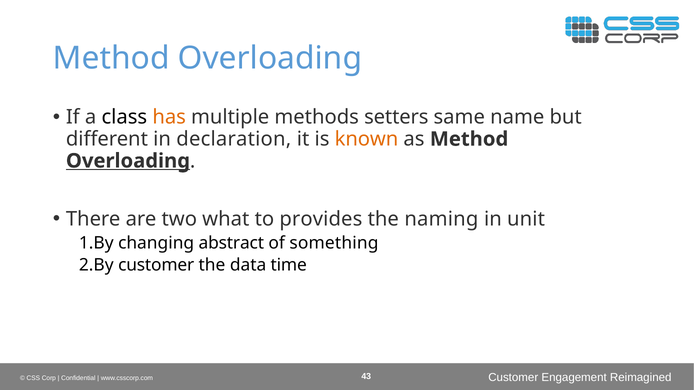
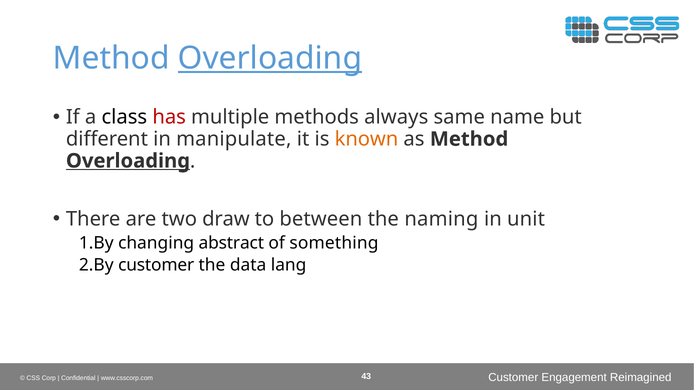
Overloading underline: none -> present (270, 58)
has colour: orange -> red (169, 117)
setters: setters -> always (396, 117)
declaration: declaration -> manipulate (234, 139)
what: what -> draw (226, 219)
provides: provides -> between (321, 219)
time: time -> lang (289, 266)
